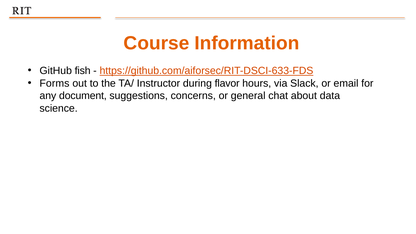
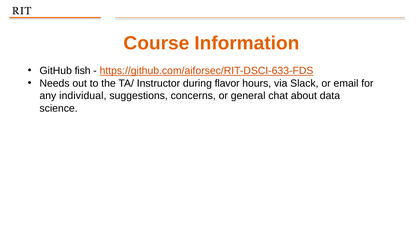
Forms: Forms -> Needs (55, 83)
document: document -> individual (83, 96)
